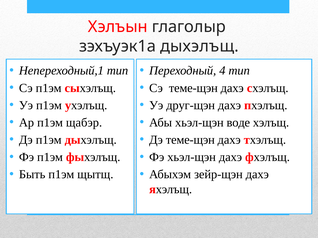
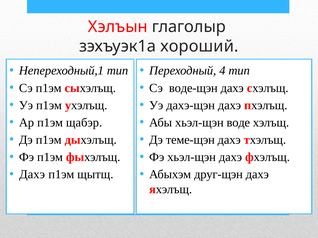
зэхъуэк1а дыхэлъщ: дыхэлъщ -> хороший (199, 46)
Сэ теме-щэн: теме-щэн -> воде-щэн (193, 88)
друг-щэн: друг-щэн -> дахэ-щэн (191, 105)
Быть: Быть -> Дахэ (32, 175)
зейр-щэн: зейр-щэн -> друг-щэн (218, 175)
